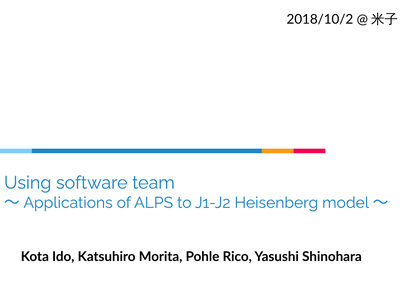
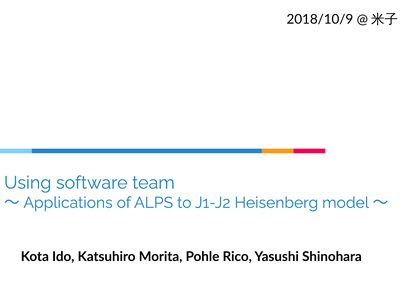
2018/10/2: 2018/10/2 -> 2018/10/9 (320, 19)
